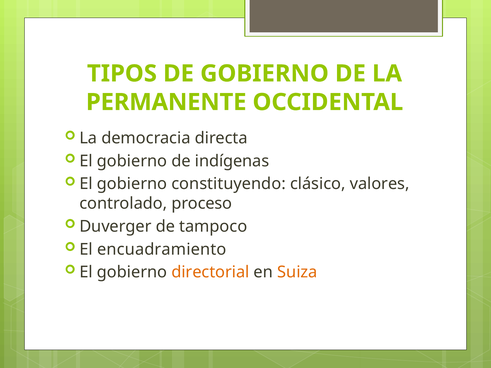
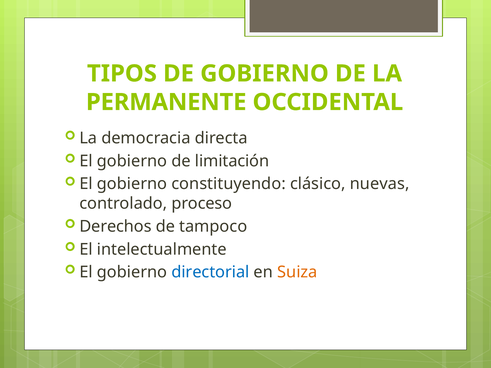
indígenas: indígenas -> limitación (232, 161)
valores: valores -> nuevas (380, 184)
Duverger: Duverger -> Derechos (115, 227)
encuadramiento: encuadramiento -> intelectualmente (162, 249)
directorial colour: orange -> blue (210, 272)
